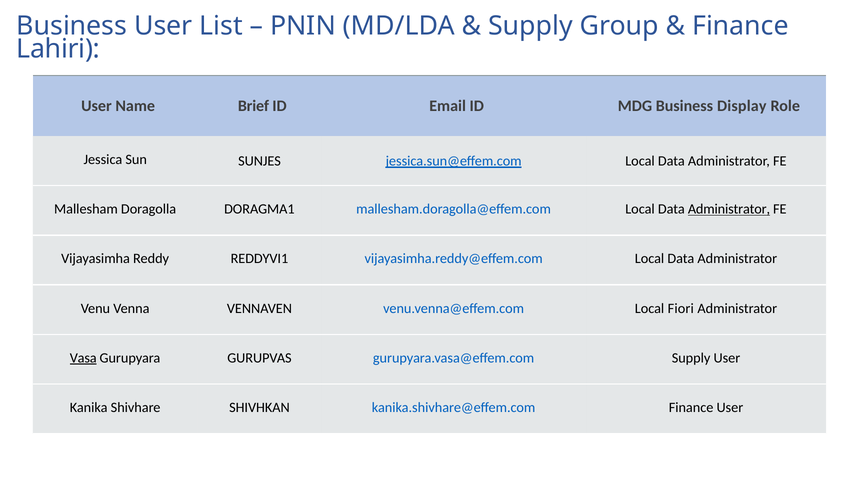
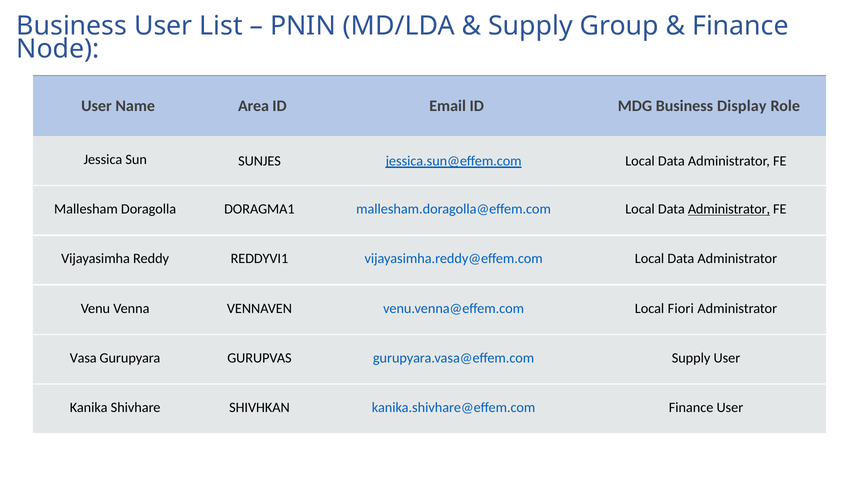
Lahiri: Lahiri -> Node (58, 49)
Brief: Brief -> Area (253, 106)
Vasa underline: present -> none (83, 358)
